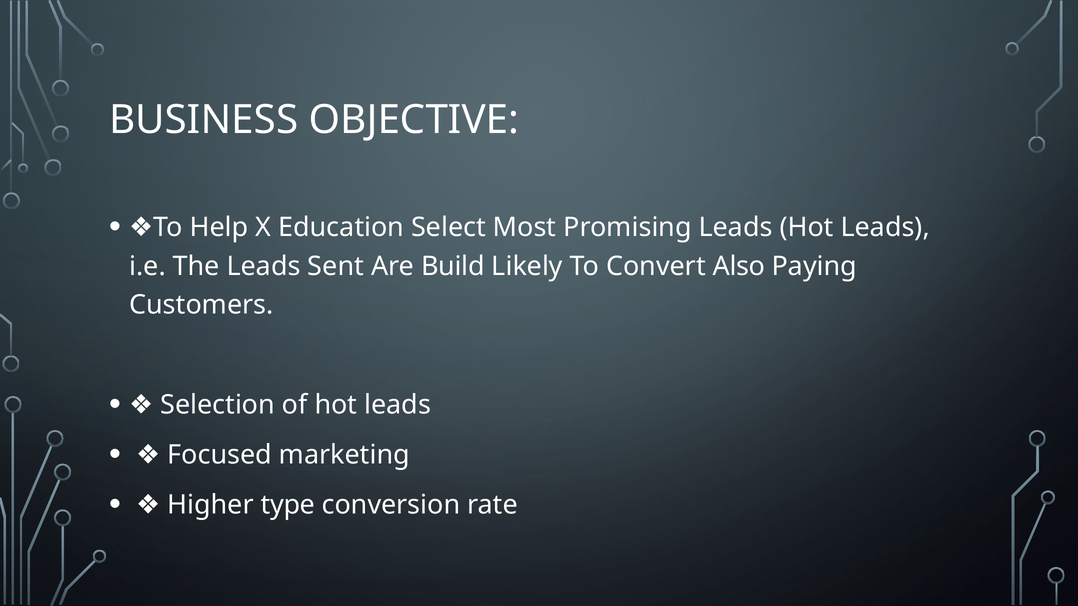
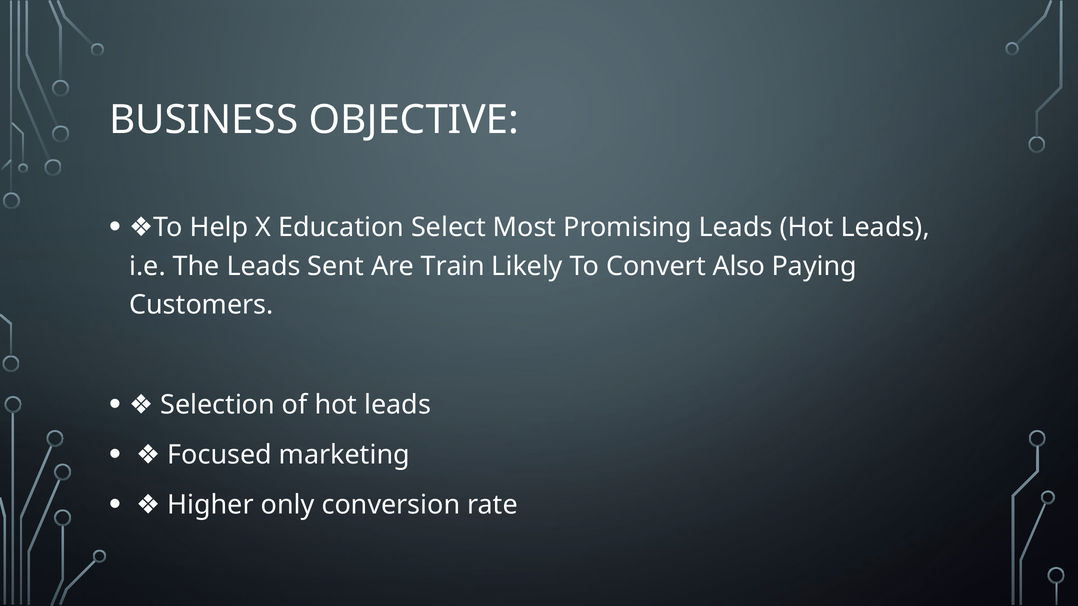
Build: Build -> Train (453, 266)
type: type -> only (288, 505)
